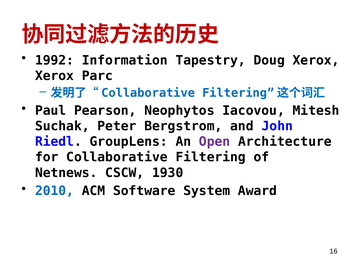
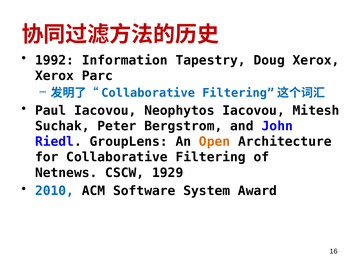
Paul Pearson: Pearson -> Iacovou (105, 111)
Open colour: purple -> orange (215, 142)
1930: 1930 -> 1929 (168, 173)
